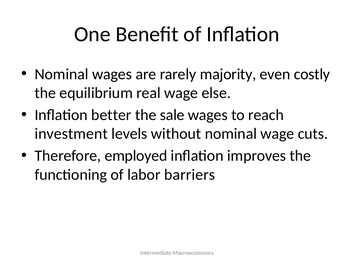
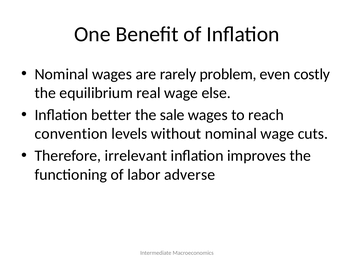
majority: majority -> problem (228, 74)
investment: investment -> convention (71, 134)
employed: employed -> irrelevant (136, 156)
barriers: barriers -> adverse (190, 175)
